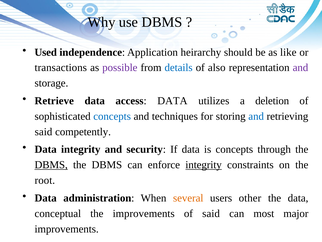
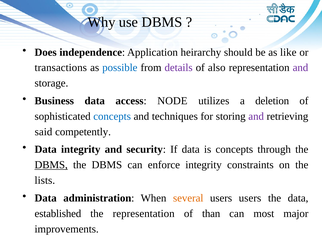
Used: Used -> Does (46, 52)
possible colour: purple -> blue (120, 68)
details colour: blue -> purple (179, 68)
Retrieve: Retrieve -> Business (54, 101)
access DATA: DATA -> NODE (172, 101)
and colour: blue -> purple (256, 116)
integrity underline: present -> none (204, 165)
root: root -> lists (45, 180)
users other: other -> users (250, 198)
conceptual: conceptual -> established (58, 213)
the improvements: improvements -> representation (144, 213)
of said: said -> than (211, 213)
